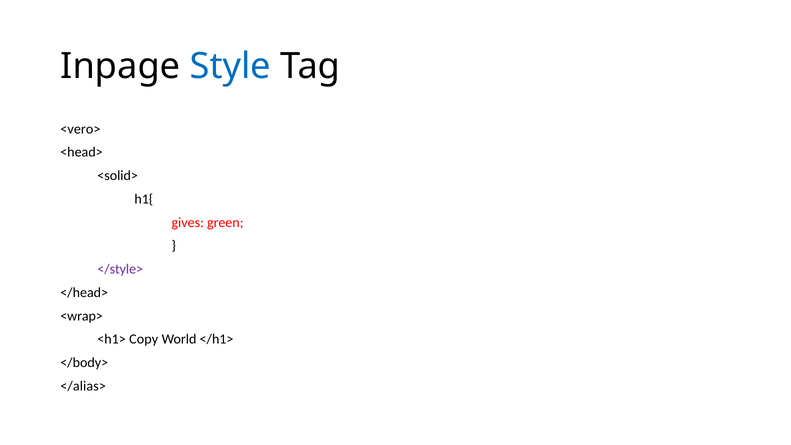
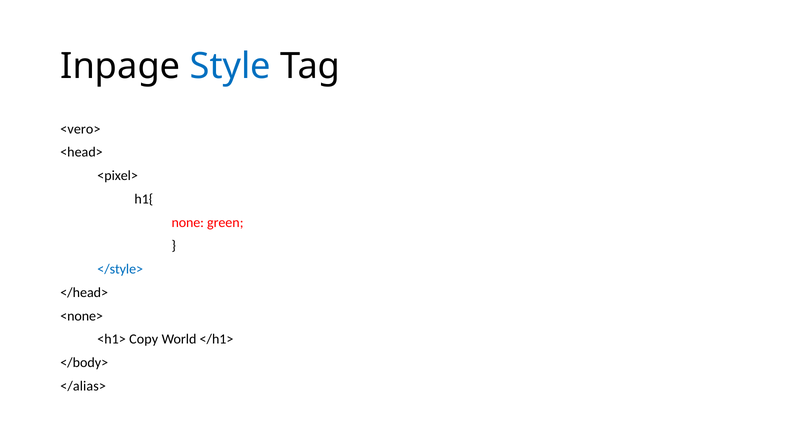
<solid>: <solid> -> <pixel> (118, 176)
gives: gives -> none (188, 222)
</style> colour: purple -> blue (120, 269)
<wrap>: <wrap> -> <none> (82, 316)
